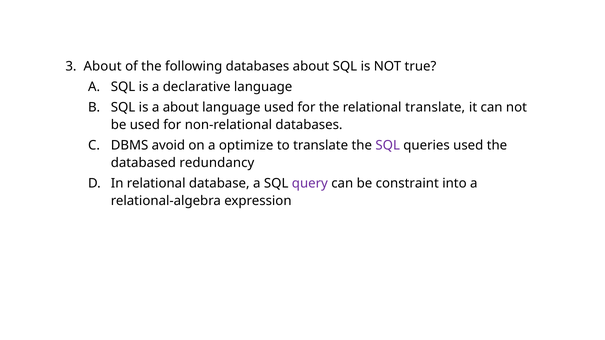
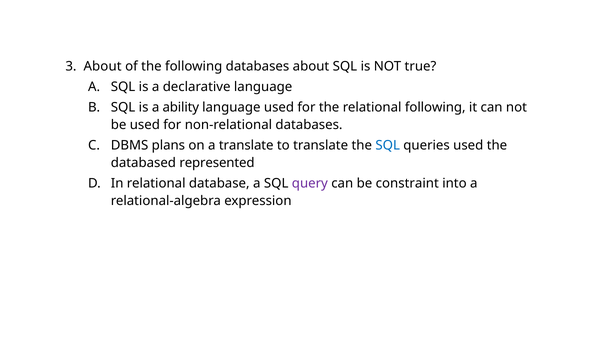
a about: about -> ability (181, 108)
relational translate: translate -> following (435, 108)
avoid: avoid -> plans (168, 146)
a optimize: optimize -> translate (246, 146)
SQL colour: purple -> blue (388, 146)
redundancy: redundancy -> represented (217, 163)
